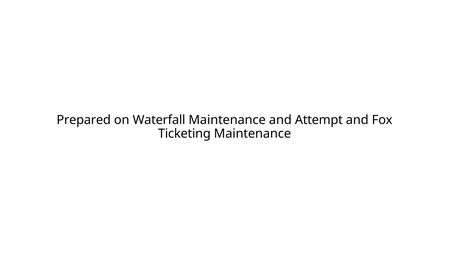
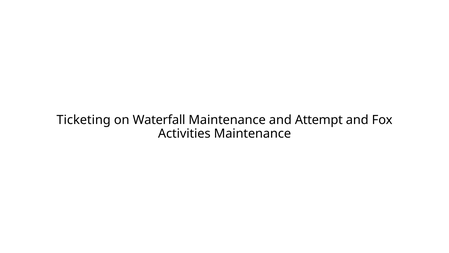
Prepared: Prepared -> Ticketing (84, 120)
Ticketing: Ticketing -> Activities (184, 133)
